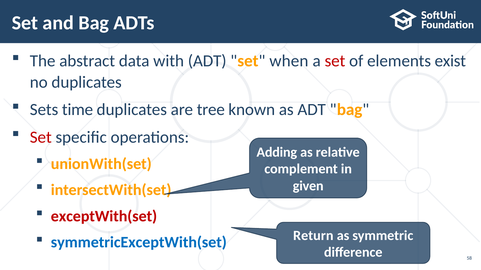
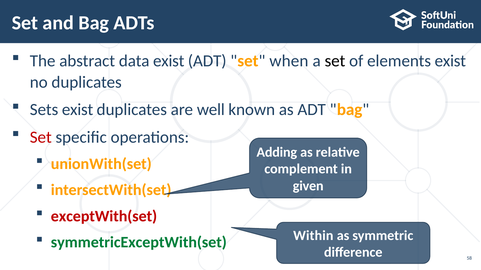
data with: with -> exist (169, 61)
set colour: red -> black (335, 61)
Sets time: time -> exist (78, 110)
tree: tree -> well (211, 110)
Return: Return -> Within (313, 236)
symmetricExceptWith(set colour: blue -> green (139, 243)
